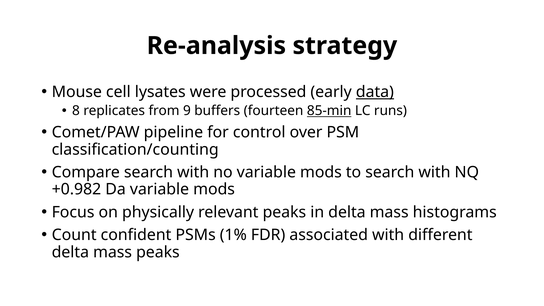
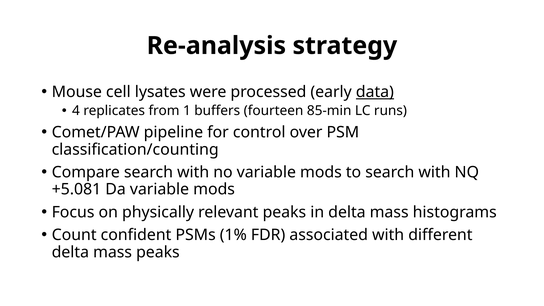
8: 8 -> 4 (76, 111)
9: 9 -> 1 (187, 111)
85-min underline: present -> none (329, 111)
+0.982: +0.982 -> +5.081 (76, 189)
